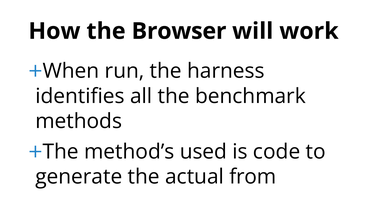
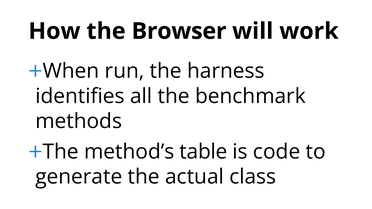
used: used -> table (203, 152)
from: from -> class (253, 177)
